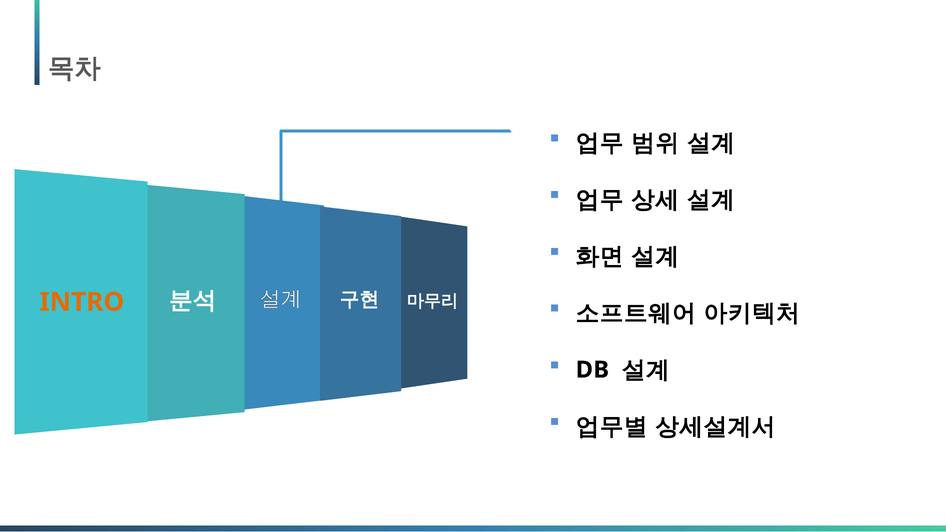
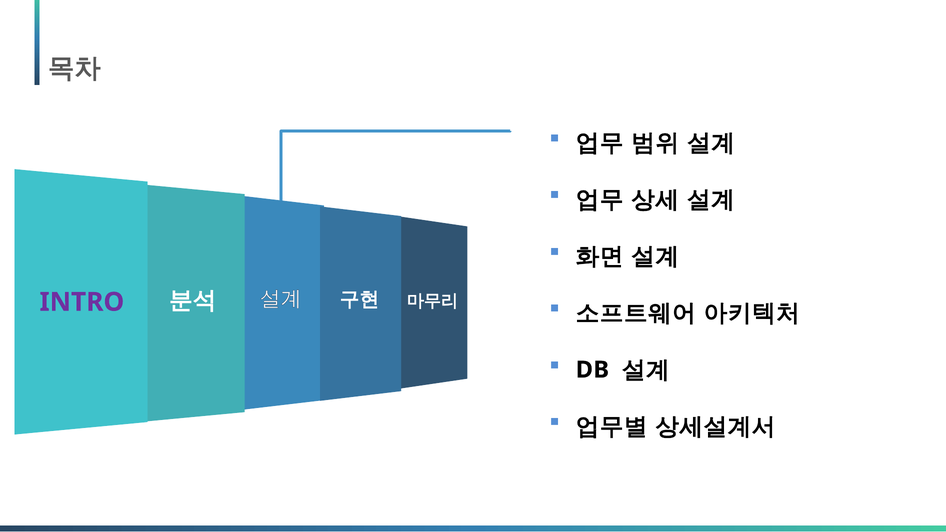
INTRO colour: orange -> purple (82, 302)
